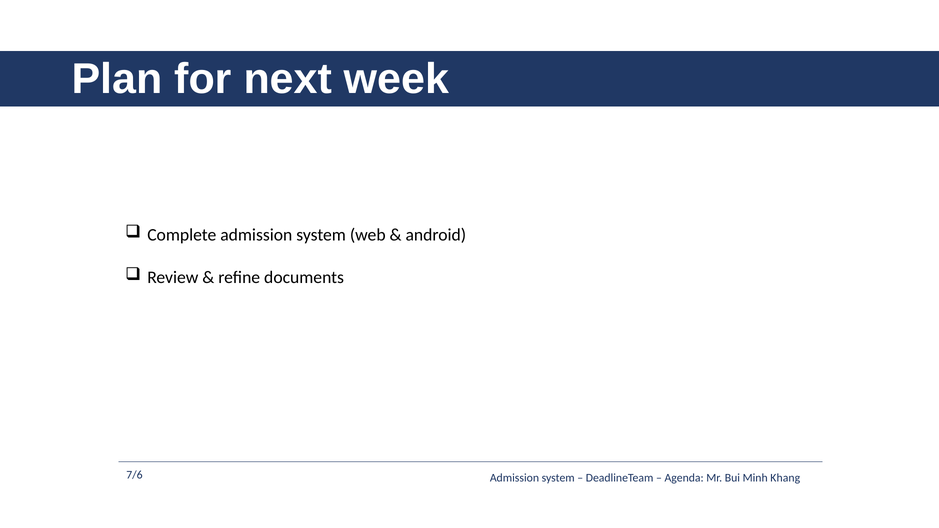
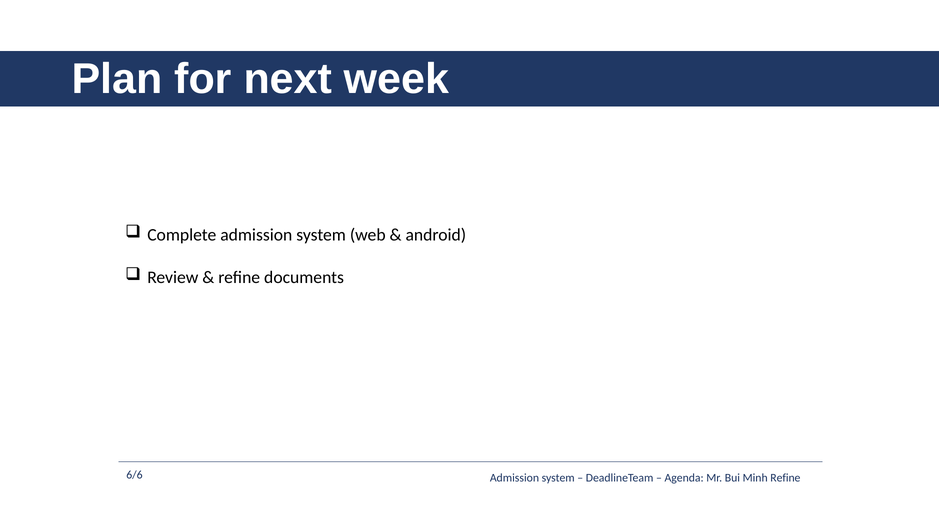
7/6: 7/6 -> 6/6 (134, 475)
Minh Khang: Khang -> Refine (785, 478)
